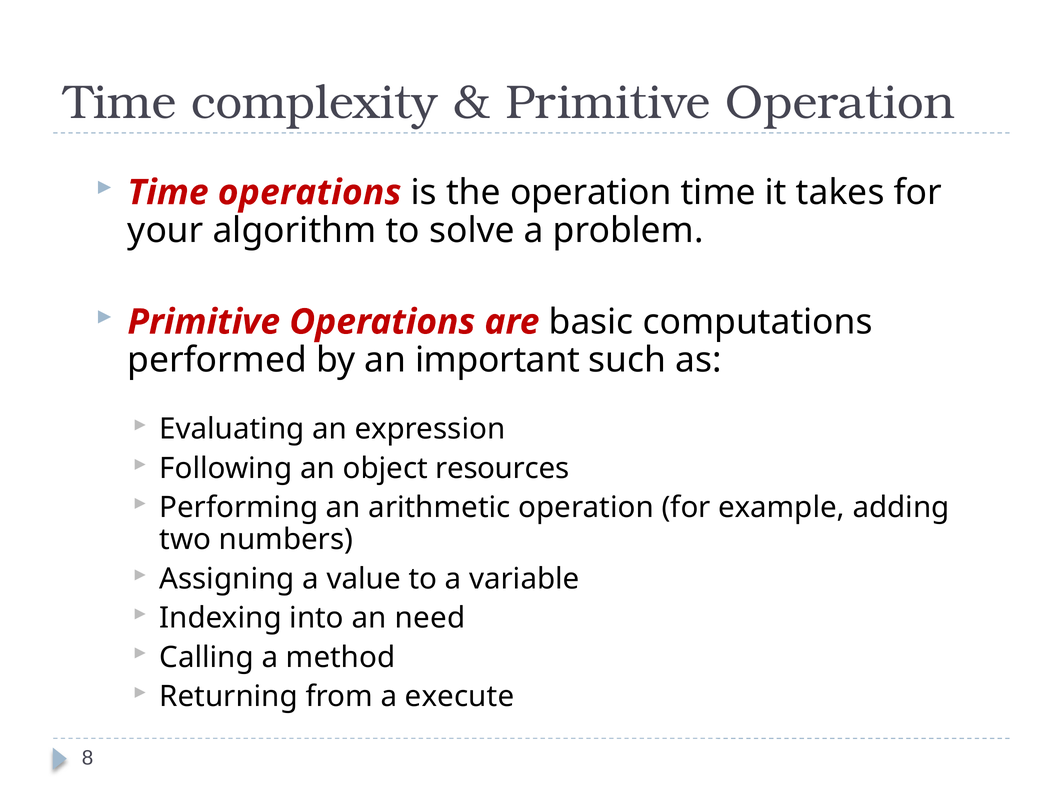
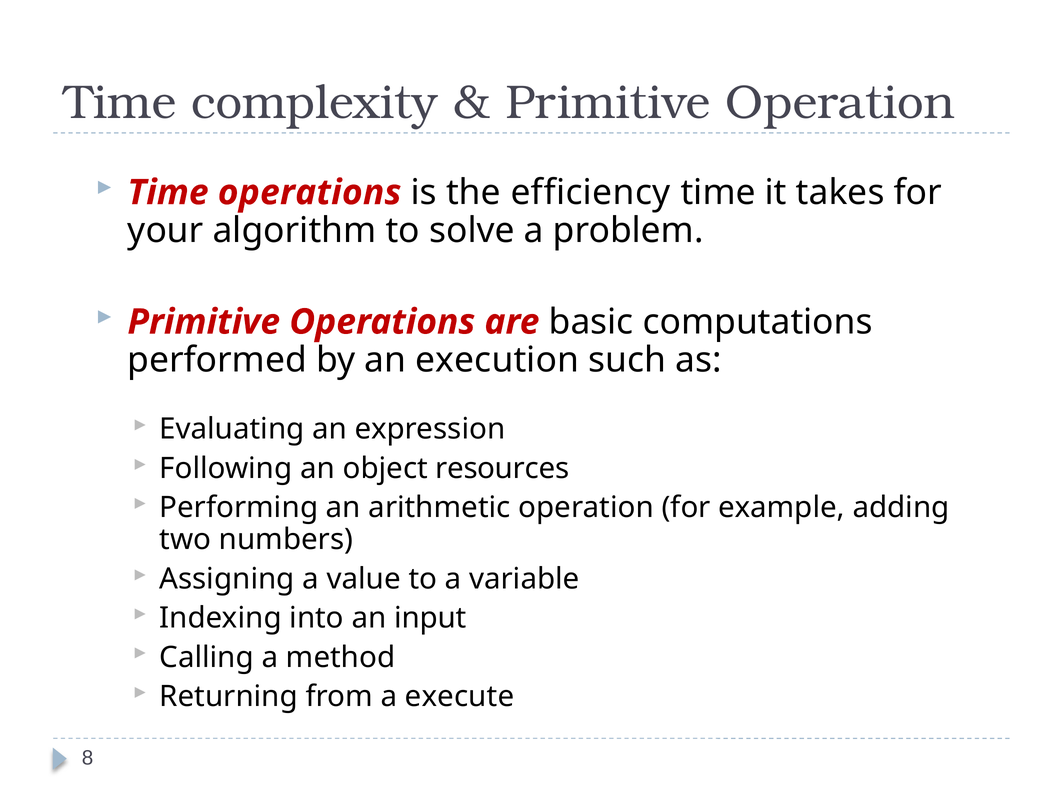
the operation: operation -> efficiency (591, 193)
important: important -> execution (497, 360)
need: need -> input (430, 618)
